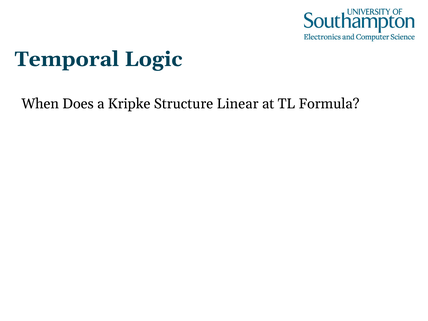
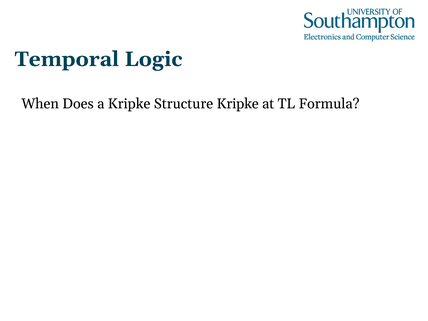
Structure Linear: Linear -> Kripke (238, 104)
